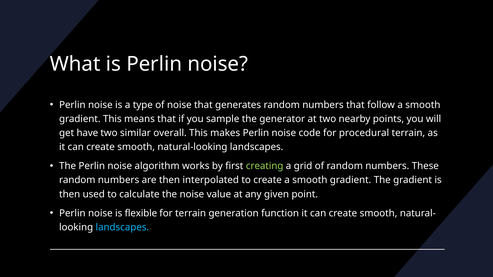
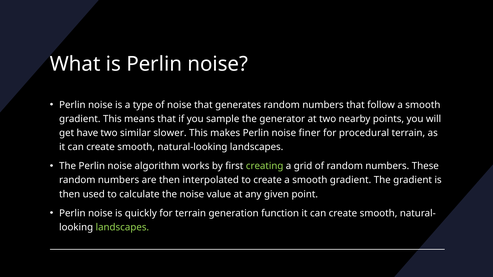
overall: overall -> slower (170, 133)
code: code -> finer (310, 133)
flexible: flexible -> quickly (141, 214)
landscapes colour: light blue -> light green (122, 228)
